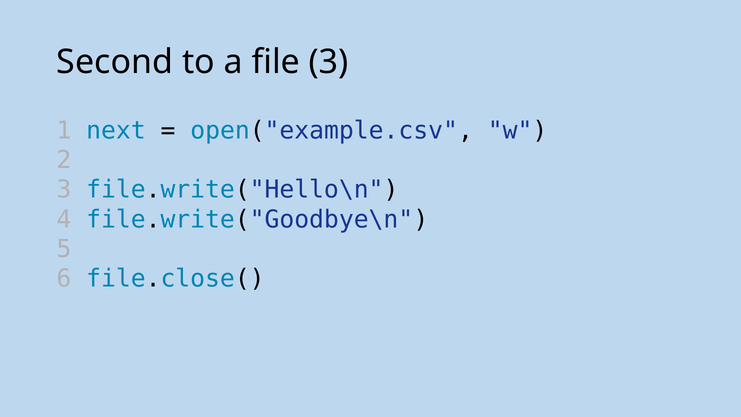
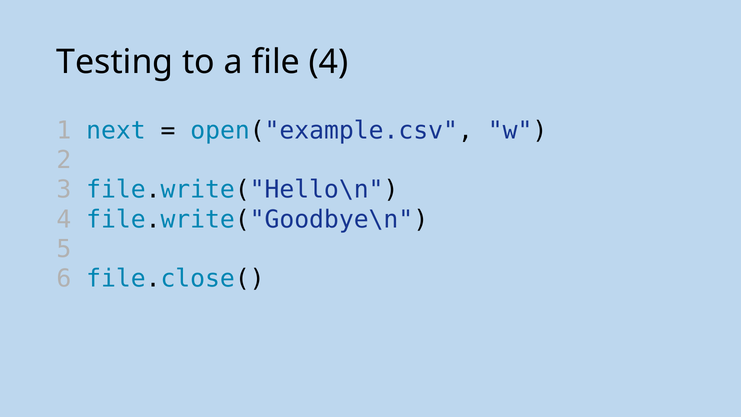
Second: Second -> Testing (115, 62)
file 3: 3 -> 4 (329, 62)
